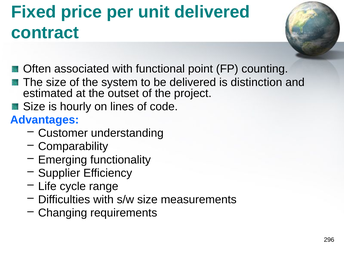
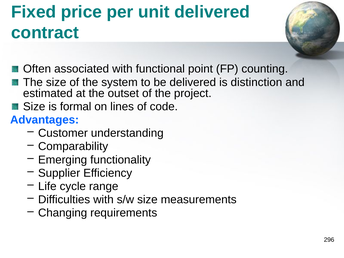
hourly: hourly -> formal (76, 107)
